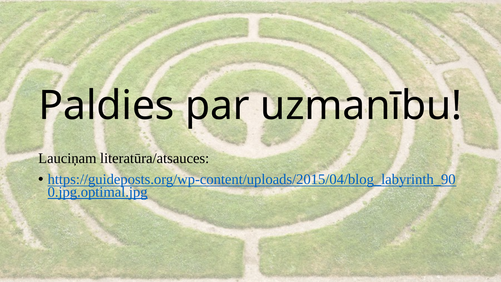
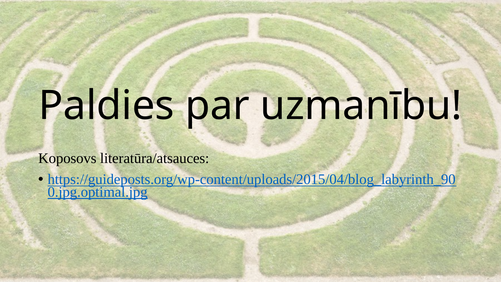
Lauciņam: Lauciņam -> Koposovs (67, 158)
